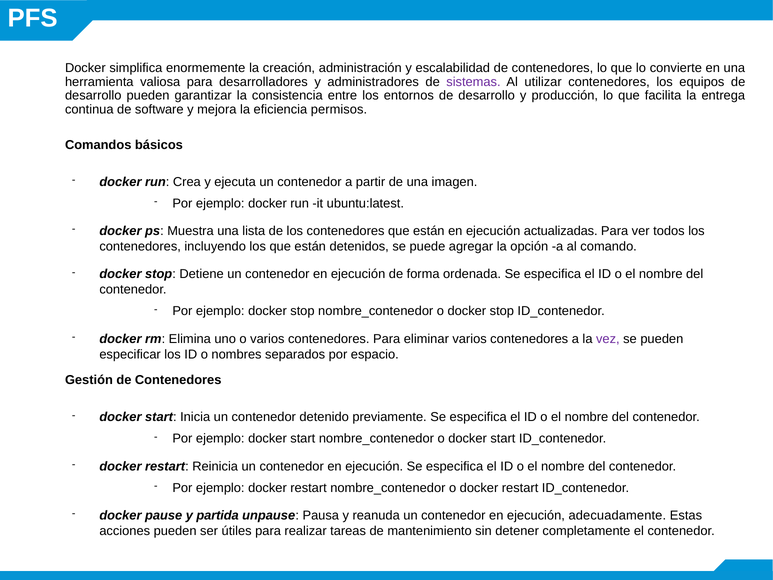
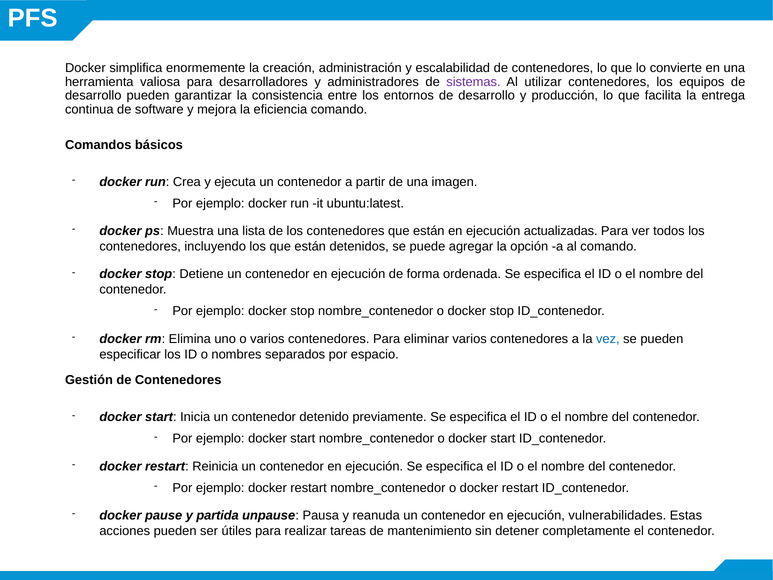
eficiencia permisos: permisos -> comando (339, 110)
vez colour: purple -> blue (608, 339)
adecuadamente: adecuadamente -> vulnerabilidades (617, 515)
